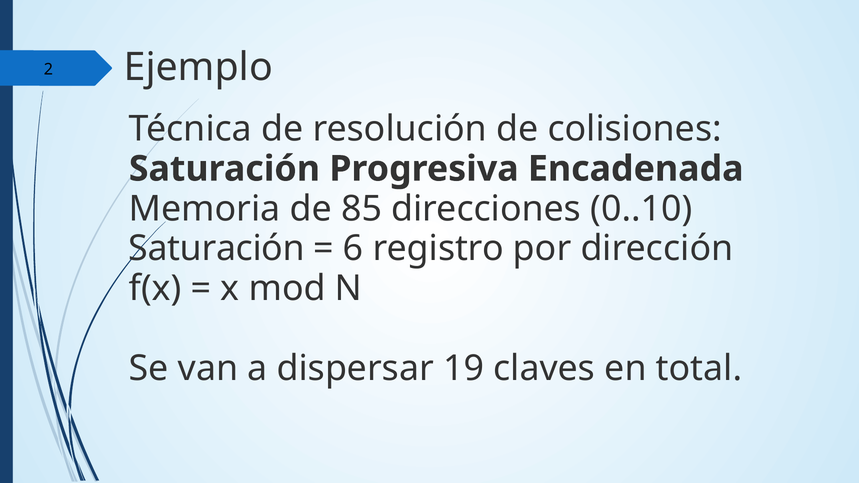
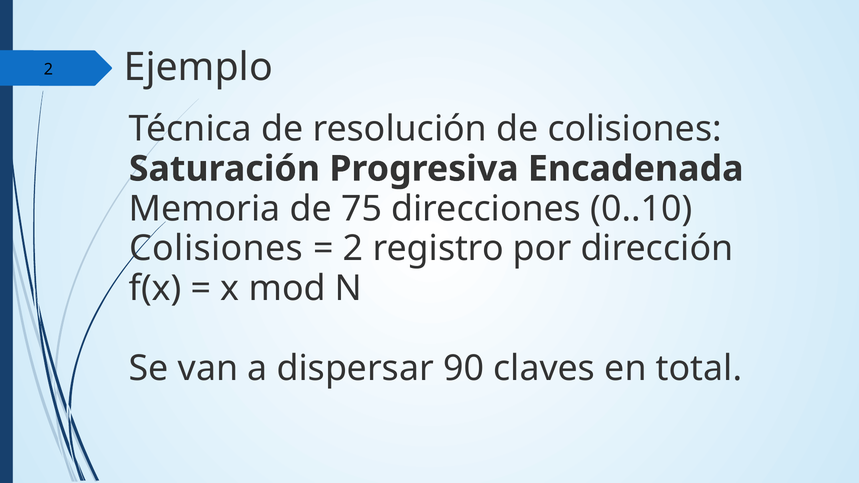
85: 85 -> 75 (362, 209)
Saturación: Saturación -> Colisiones (216, 249)
6: 6 -> 2 (353, 249)
19: 19 -> 90 (464, 368)
